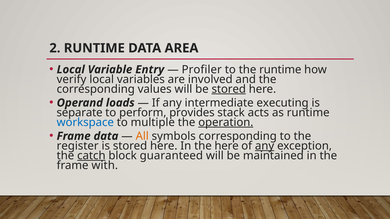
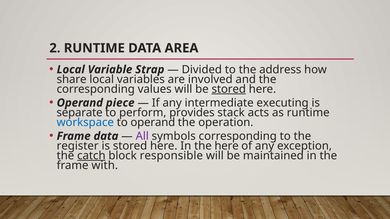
Entry: Entry -> Strap (150, 70)
Profiler: Profiler -> Divided (202, 70)
the runtime: runtime -> address (280, 70)
verify: verify -> share (72, 79)
loads: loads -> piece (120, 103)
to multiple: multiple -> operand (153, 123)
operation underline: present -> none (226, 123)
All colour: orange -> purple (142, 136)
any underline: present -> none (265, 146)
guaranteed: guaranteed -> responsible (171, 156)
